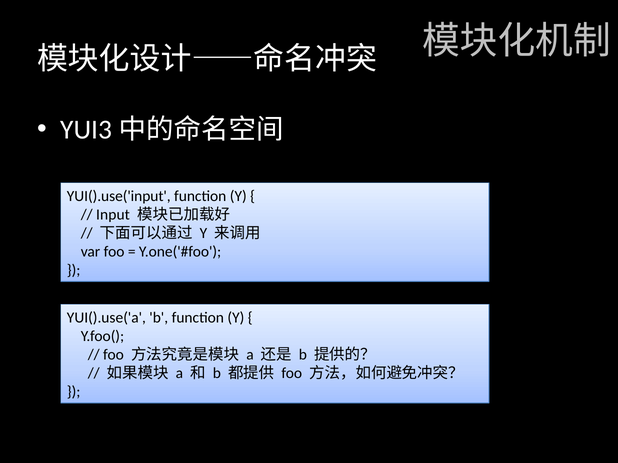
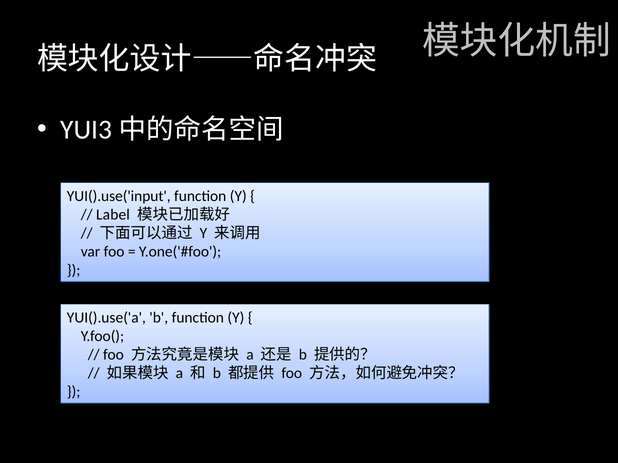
Input: Input -> Label (113, 215)
